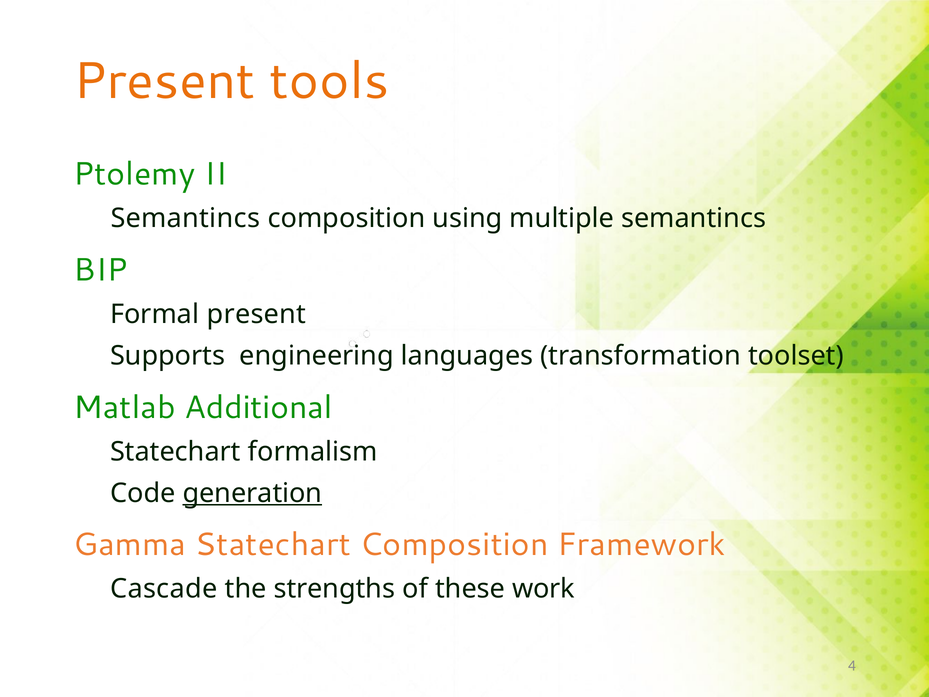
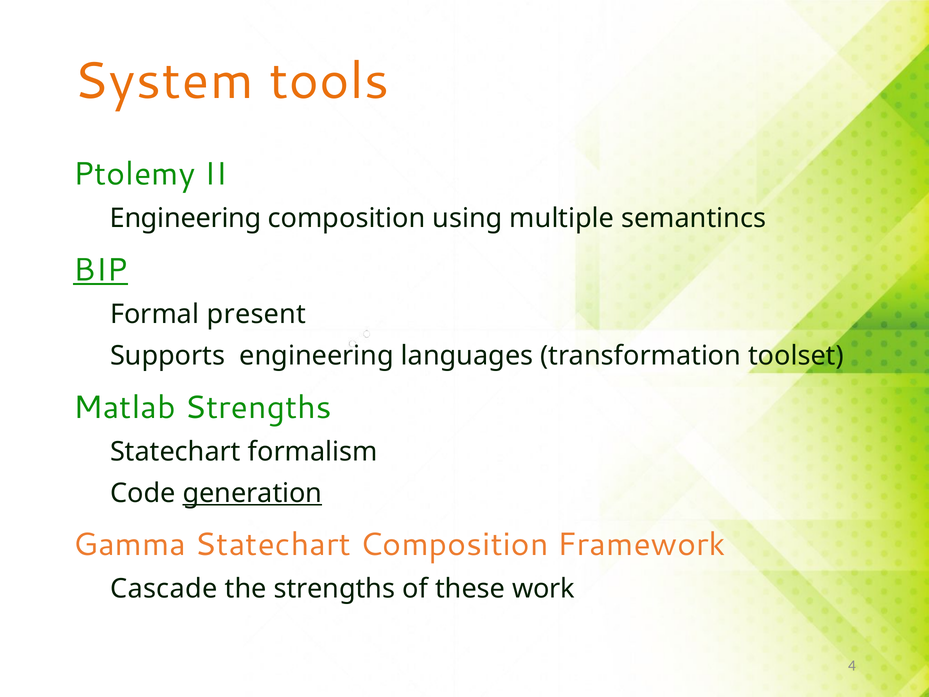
Present: Present -> System (164, 81)
Semantincs: Semantincs -> Engineering (186, 218)
BIP underline: none -> present (101, 270)
Matlab Additional: Additional -> Strengths (258, 407)
